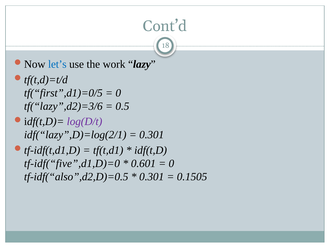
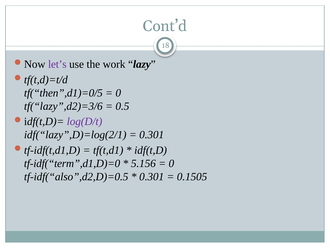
let’s colour: blue -> purple (57, 64)
tf(“first”,d1)=0/5: tf(“first”,d1)=0/5 -> tf(“then”,d1)=0/5 (63, 93)
tf-idf(“five”,d1,D)=0: tf-idf(“five”,d1,D)=0 -> tf-idf(“term”,d1,D)=0 (72, 163)
0.601: 0.601 -> 5.156 (143, 163)
